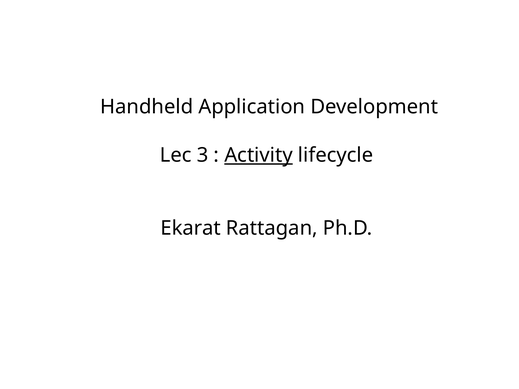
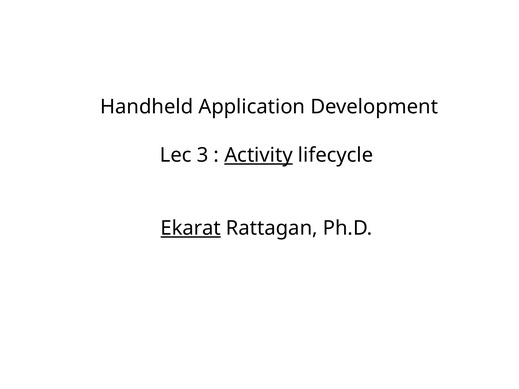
Ekarat underline: none -> present (191, 228)
